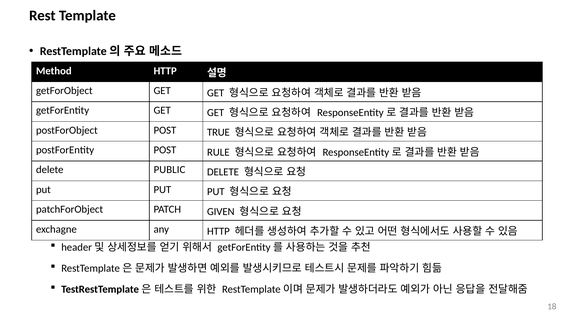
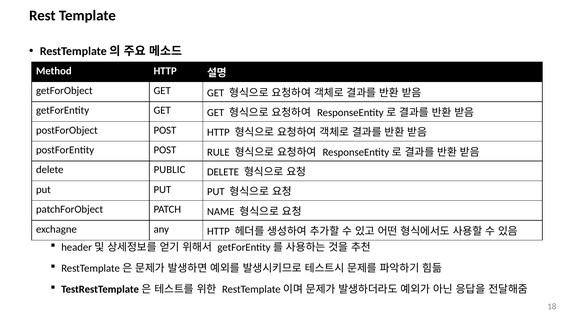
POST TRUE: TRUE -> HTTP (218, 133)
GIVEN: GIVEN -> NAME (221, 212)
